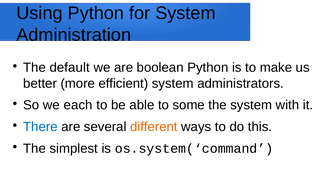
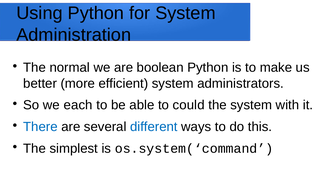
default: default -> normal (70, 68)
some: some -> could (189, 105)
different colour: orange -> blue (154, 127)
